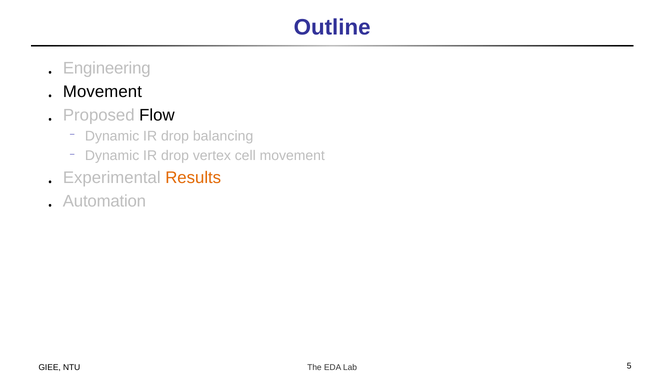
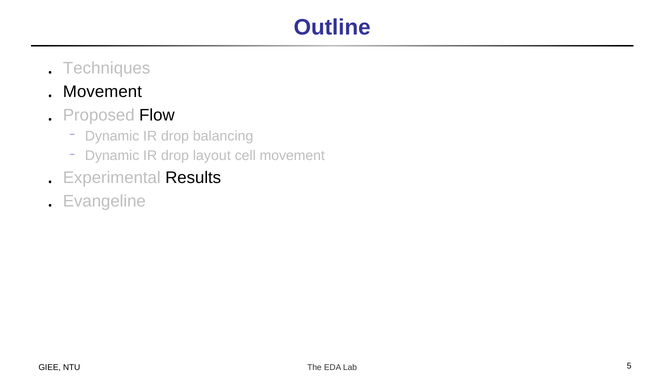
Engineering: Engineering -> Techniques (107, 68)
vertex: vertex -> layout (212, 156)
Results colour: orange -> black (193, 178)
Automation: Automation -> Evangeline (104, 201)
